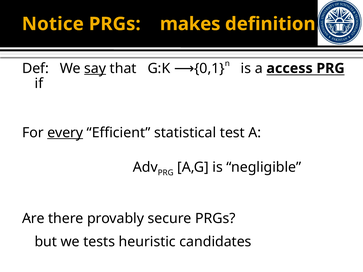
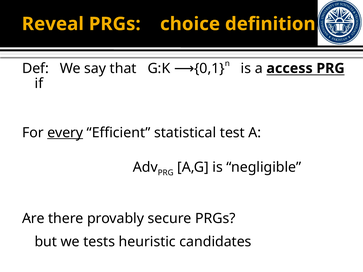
Notice: Notice -> Reveal (53, 24)
makes: makes -> choice (190, 24)
say underline: present -> none (95, 68)
